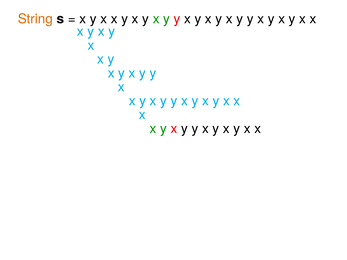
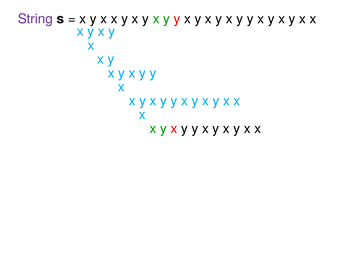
String colour: orange -> purple (35, 19)
